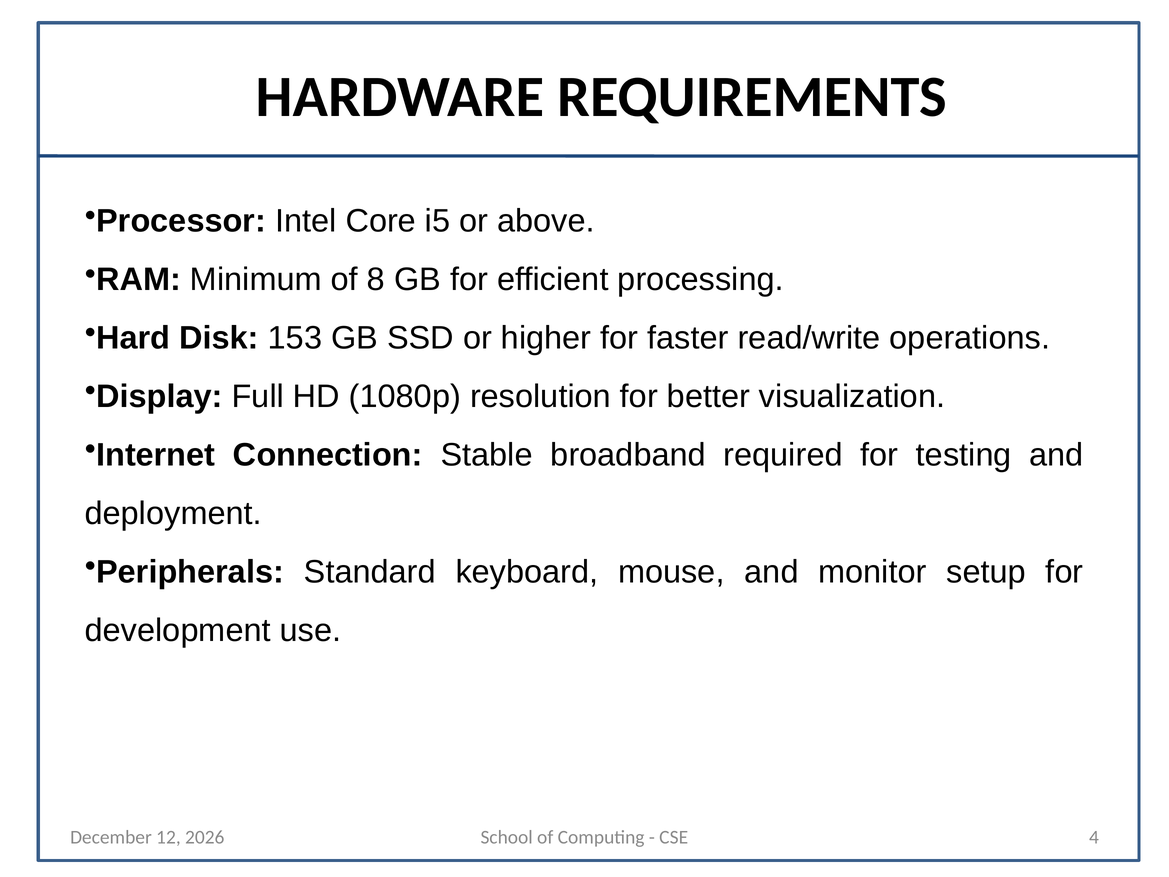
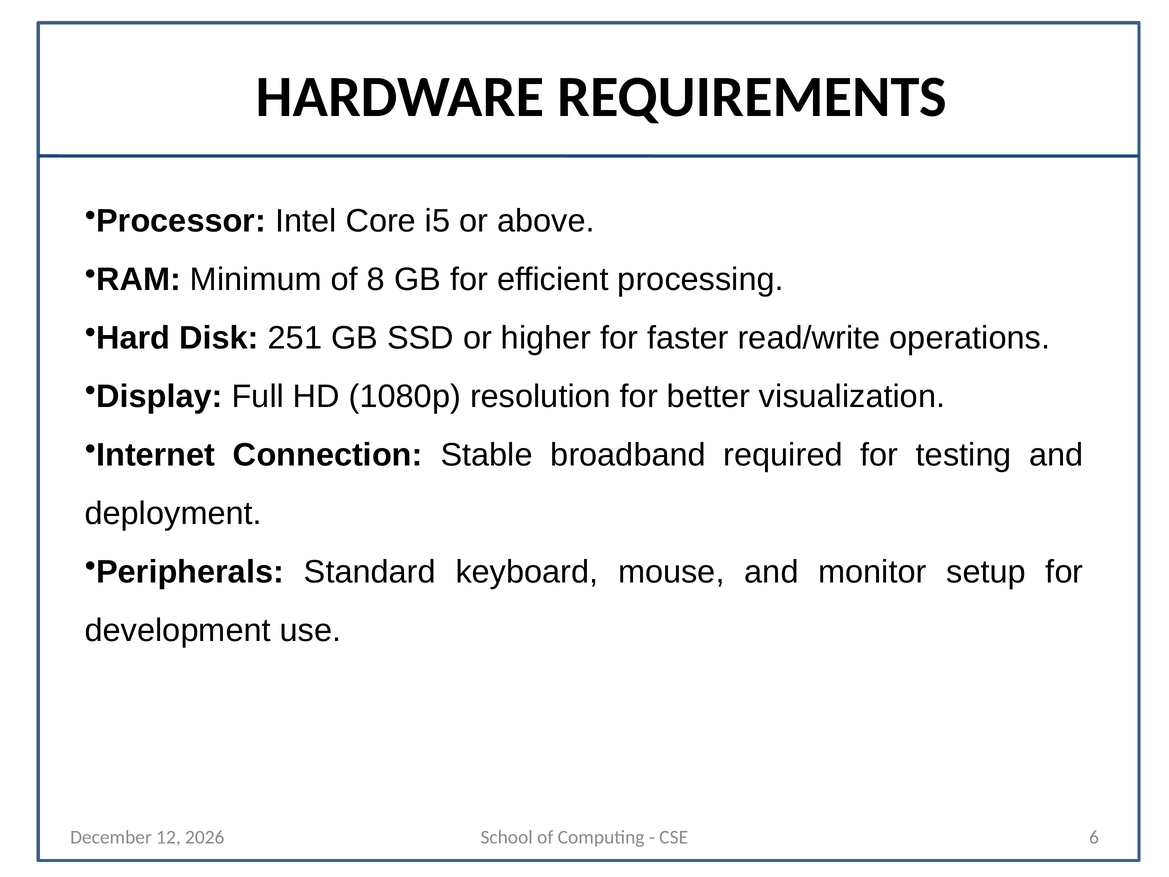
153: 153 -> 251 (295, 338)
4: 4 -> 6 (1094, 837)
